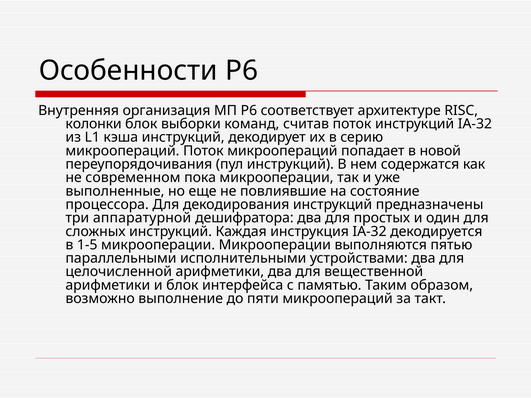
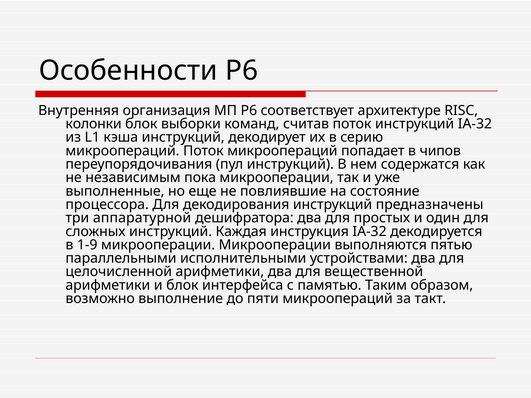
новой: новой -> чипов (440, 151)
современном: современном -> независимым (133, 178)
1-5: 1-5 -> 1-9 (87, 245)
